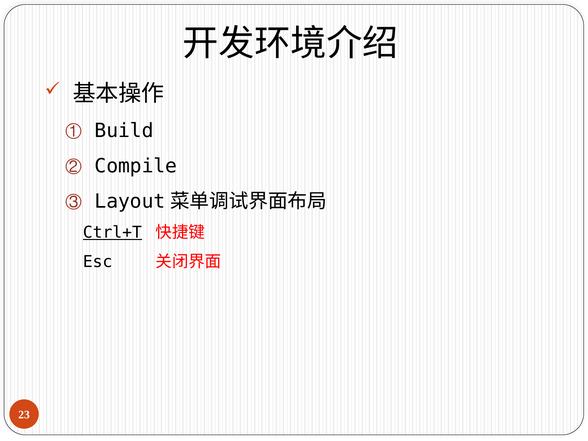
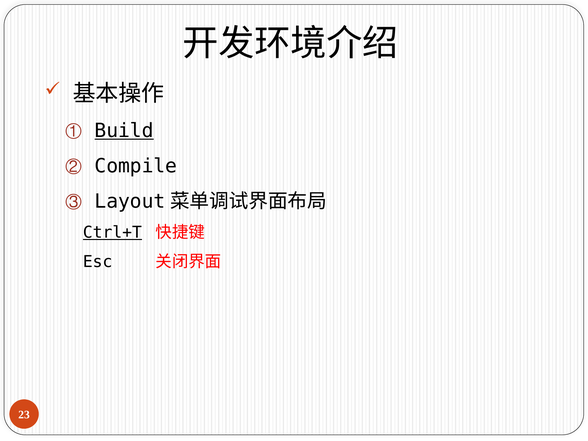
Build underline: none -> present (124, 131)
